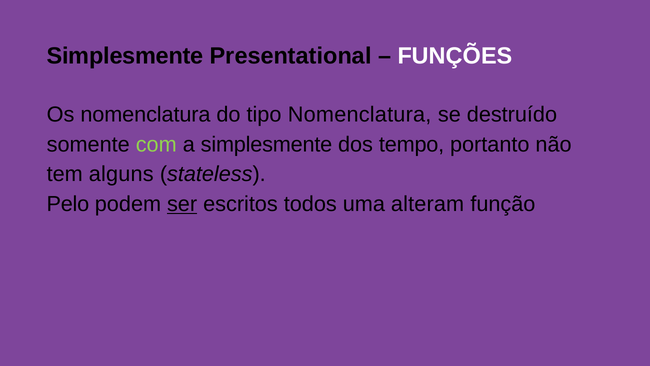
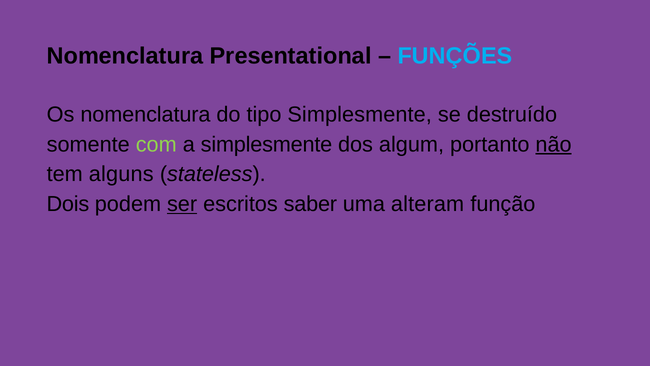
Simplesmente: Simplesmente -> Nomenclatura (125, 56)
FUNÇÕES colour: white -> light blue (455, 56)
tipo Nomenclatura: Nomenclatura -> Simplesmente (360, 114)
tempo: tempo -> algum (412, 144)
não underline: none -> present (554, 144)
Pelo: Pelo -> Dois (68, 204)
todos: todos -> saber (310, 204)
